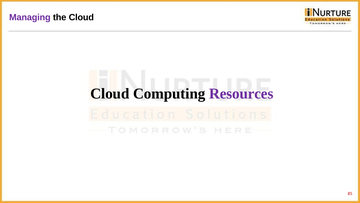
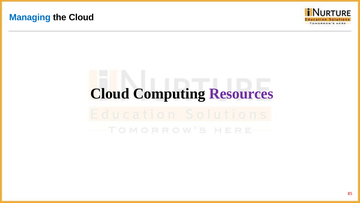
Managing colour: purple -> blue (30, 17)
